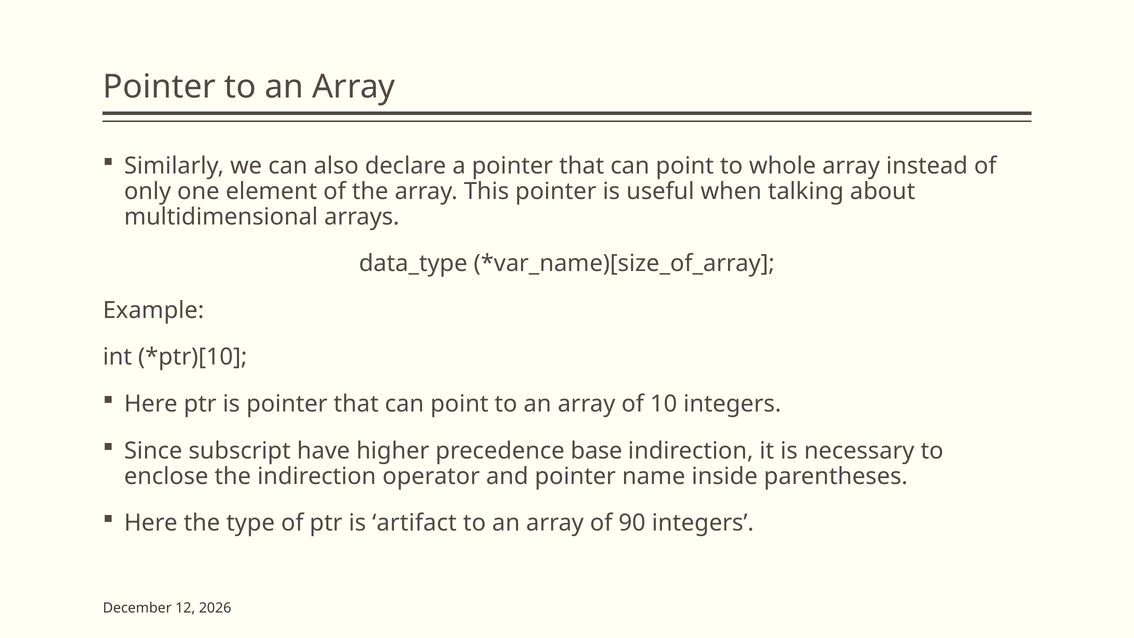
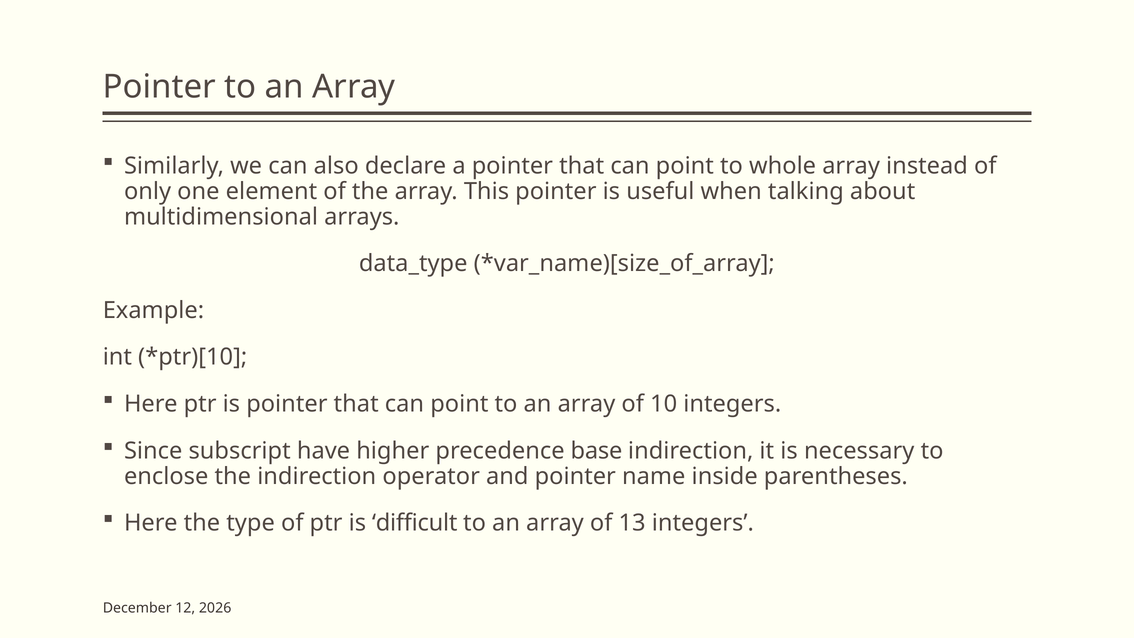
artifact: artifact -> difficult (415, 523)
90: 90 -> 13 (632, 523)
